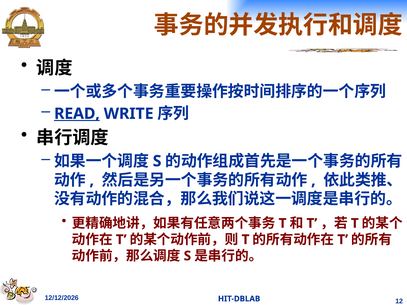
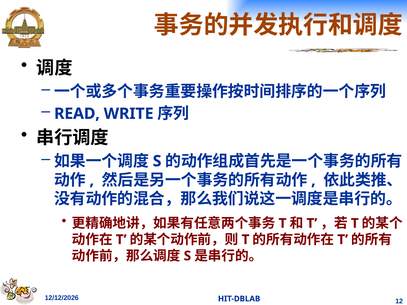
READ underline: present -> none (77, 114)
